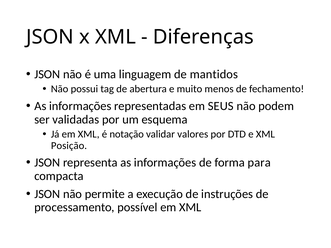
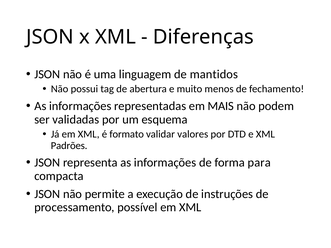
SEUS: SEUS -> MAIS (221, 106)
notação: notação -> formato (127, 134)
Posição: Posição -> Padrões (69, 146)
